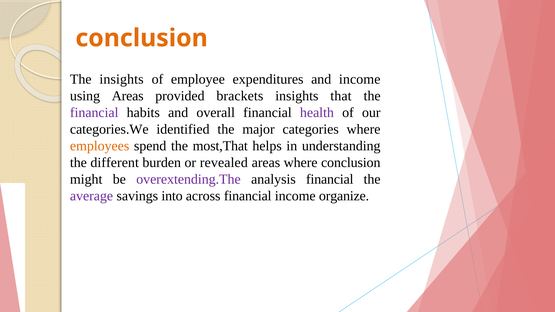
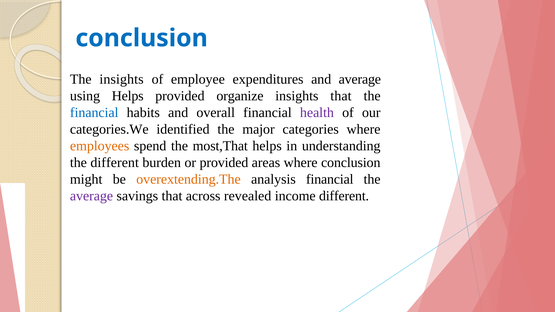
conclusion colour: orange -> blue (142, 38)
and income: income -> average (360, 79)
using Areas: Areas -> Helps (128, 96)
brackets: brackets -> organize (240, 96)
financial colour: purple -> blue (94, 113)
or revealed: revealed -> provided (224, 163)
overextending.The colour: purple -> orange (188, 179)
savings into: into -> that (172, 196)
across financial: financial -> revealed (248, 196)
income organize: organize -> different (344, 196)
